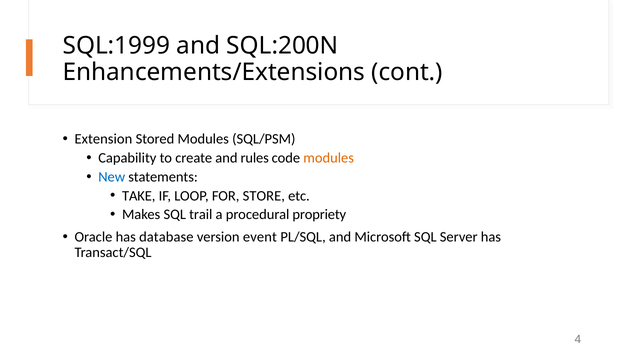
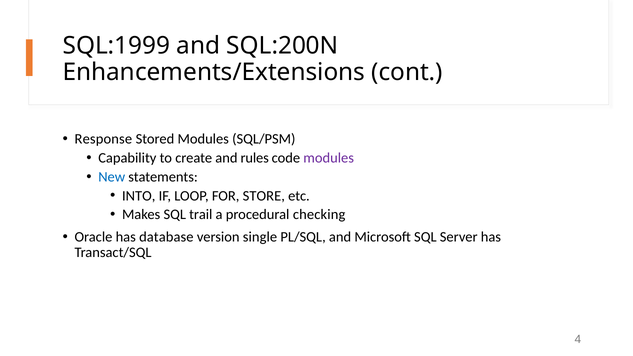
Extension: Extension -> Response (103, 139)
modules colour: orange -> purple (329, 158)
TAKE: TAKE -> INTO (139, 196)
propriety: propriety -> checking (319, 215)
event: event -> single (260, 237)
